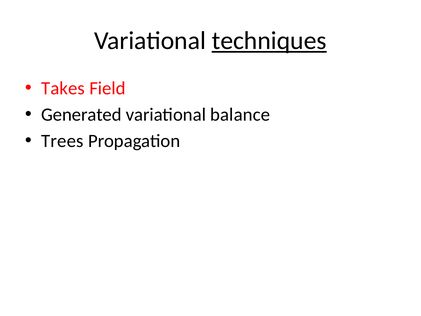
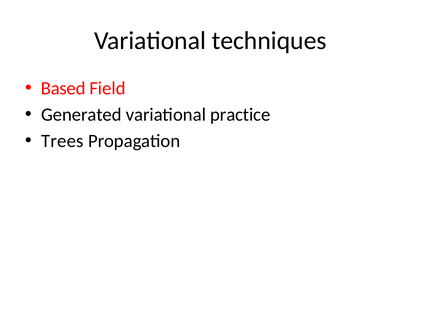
techniques underline: present -> none (269, 41)
Takes: Takes -> Based (63, 88)
balance: balance -> practice (240, 115)
